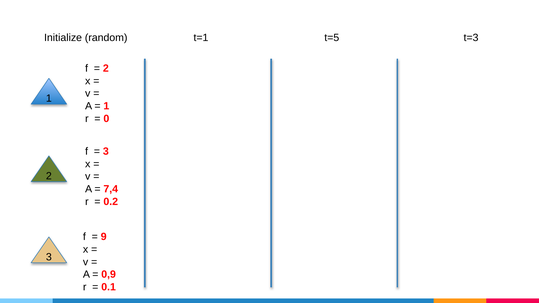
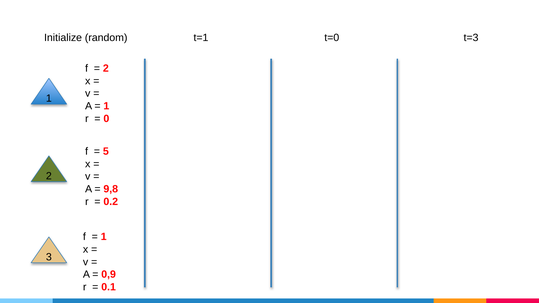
t=5: t=5 -> t=0 (332, 38)
3: 3 -> 5 (106, 151)
7,4: 7,4 -> 9,8 (111, 189)
9: 9 -> 1 (104, 237)
